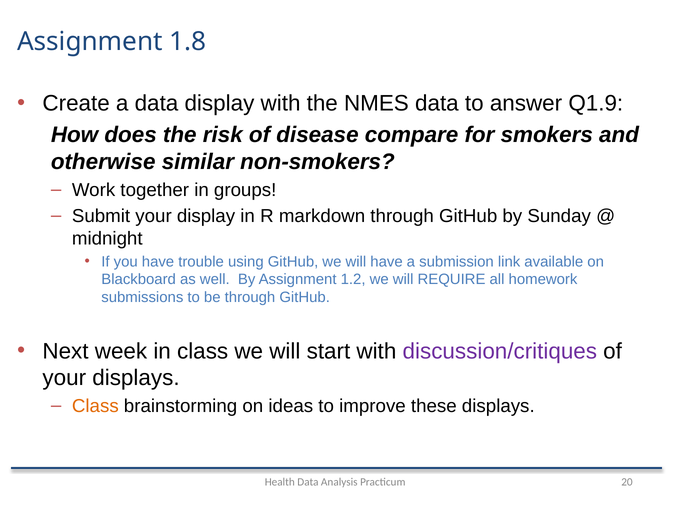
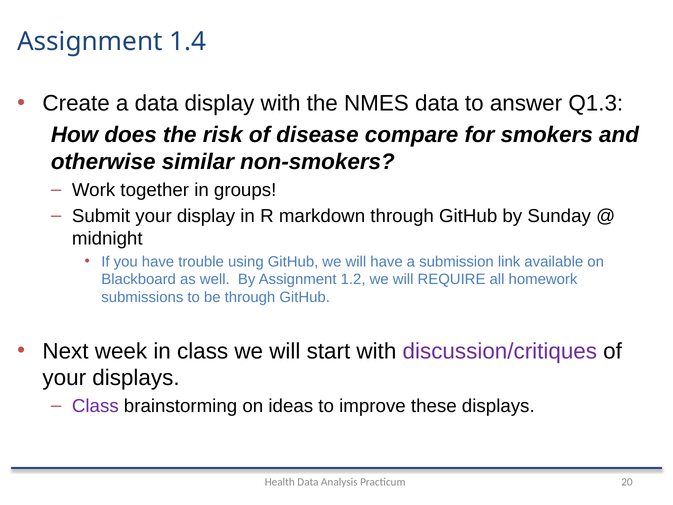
1.8: 1.8 -> 1.4 (188, 42)
Q1.9: Q1.9 -> Q1.3 (596, 103)
Class colour: orange -> purple (95, 406)
